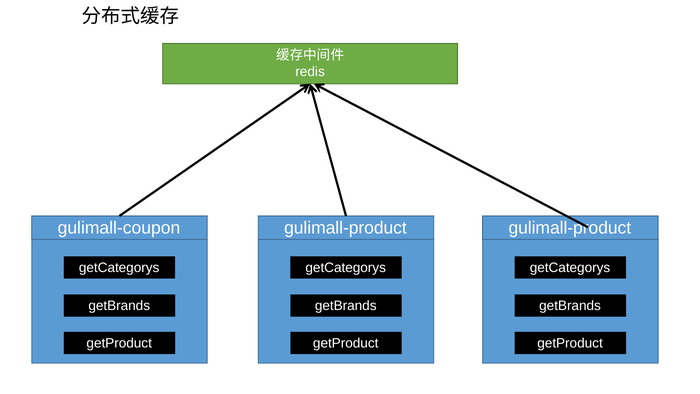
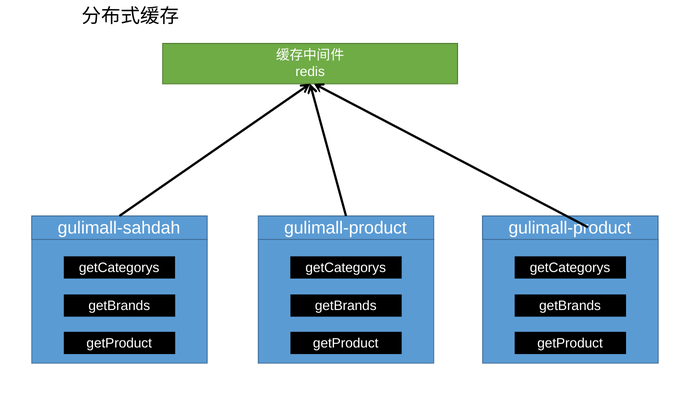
gulimall-coupon: gulimall-coupon -> gulimall-sahdah (119, 228)
